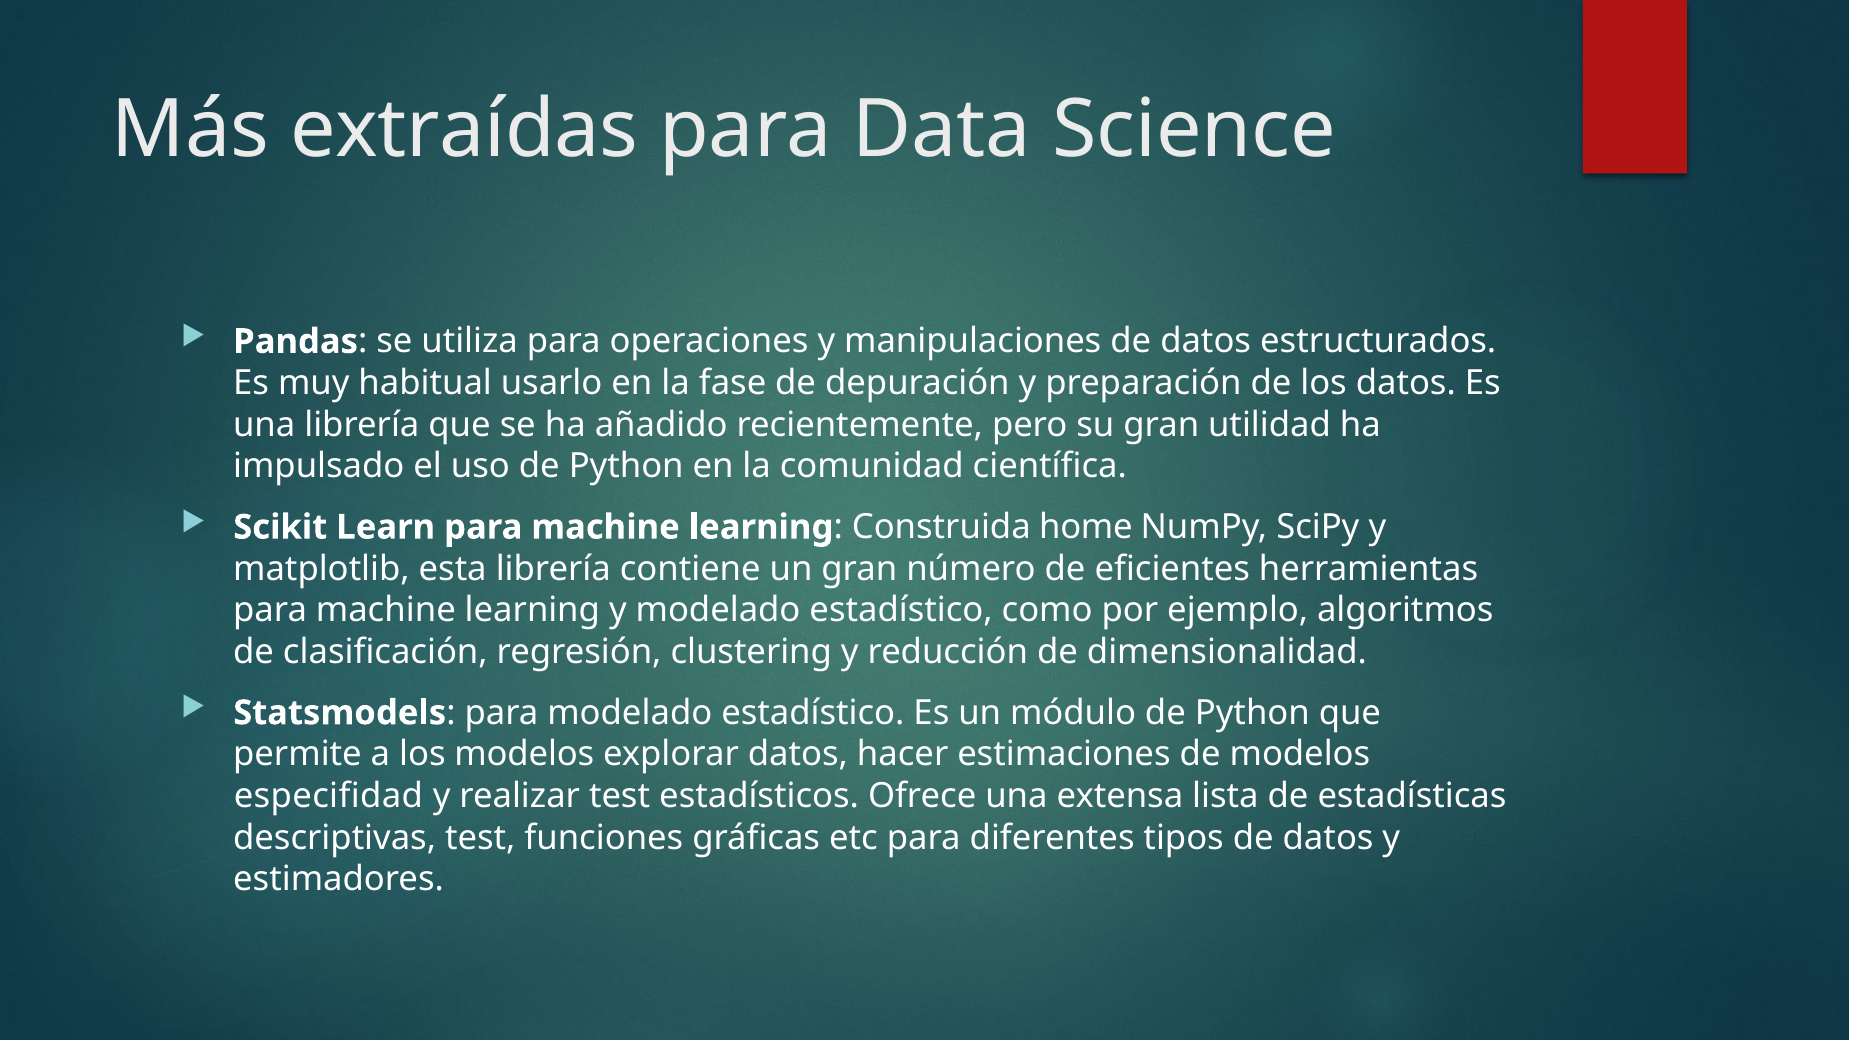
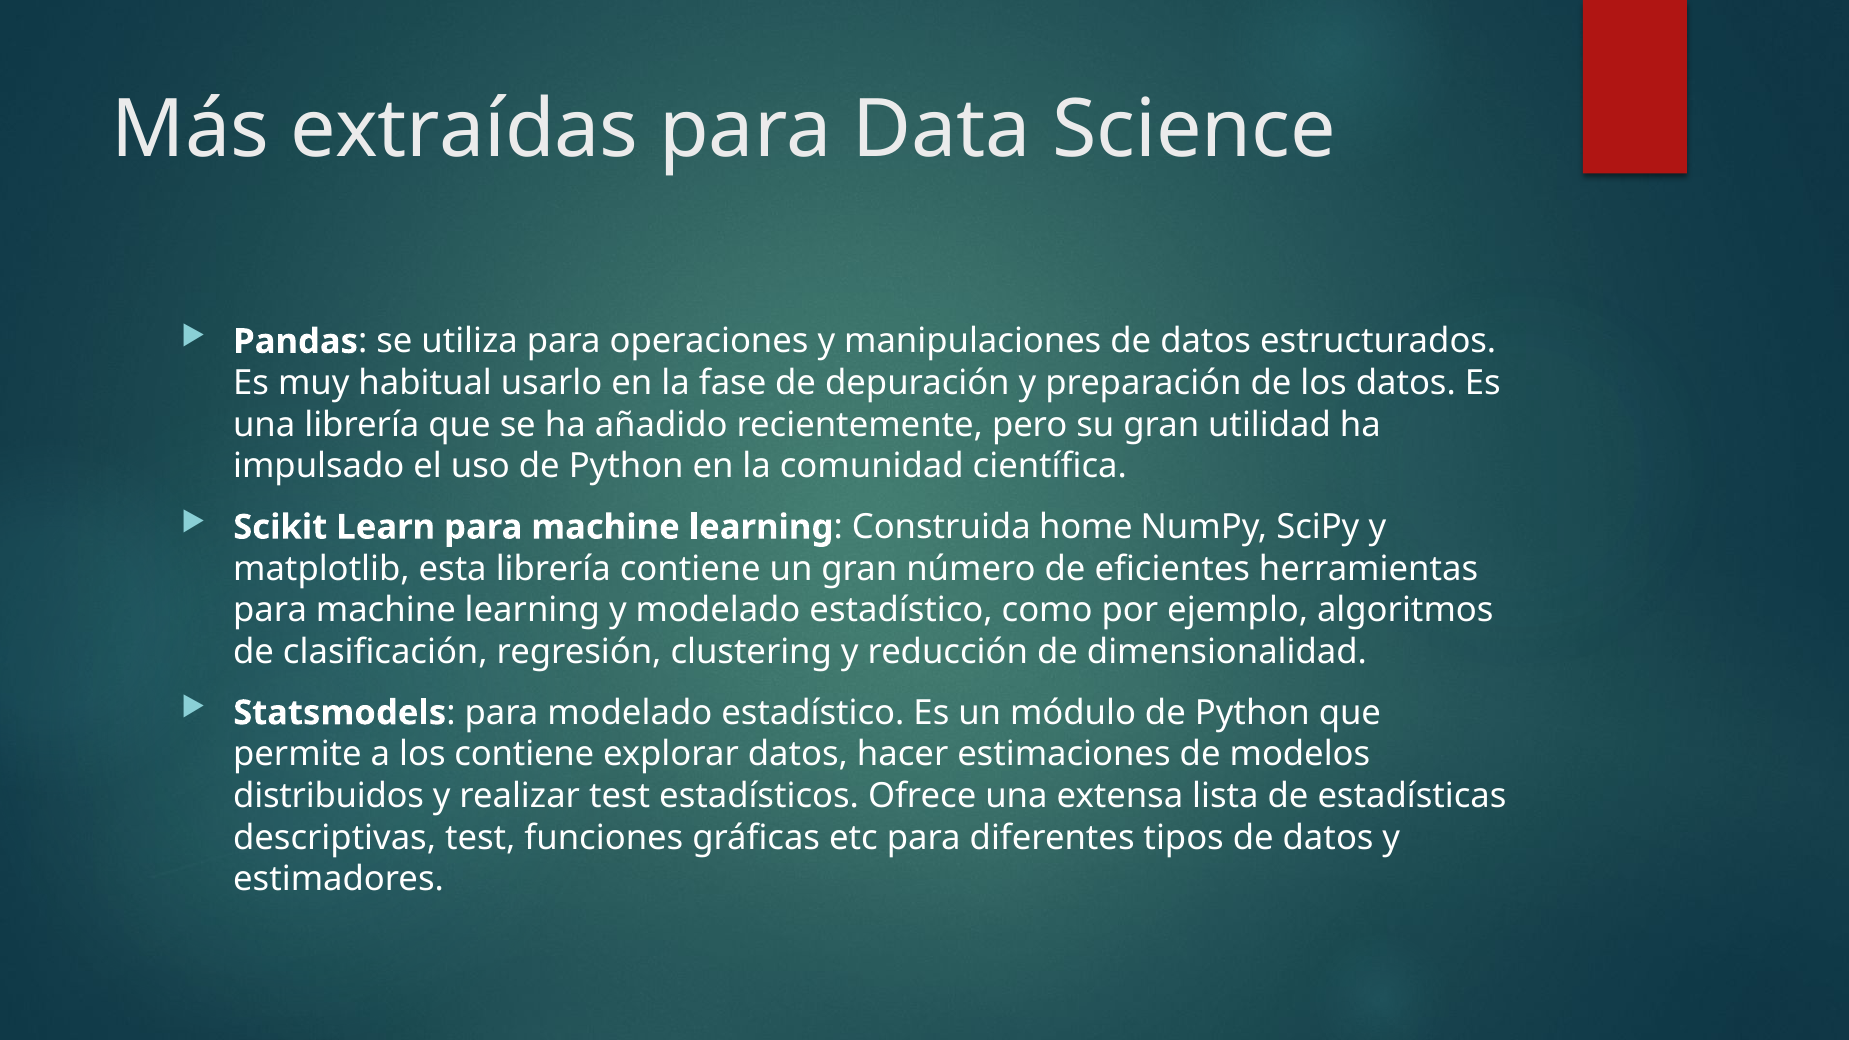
los modelos: modelos -> contiene (524, 754)
especifidad: especifidad -> distribuidos (329, 796)
